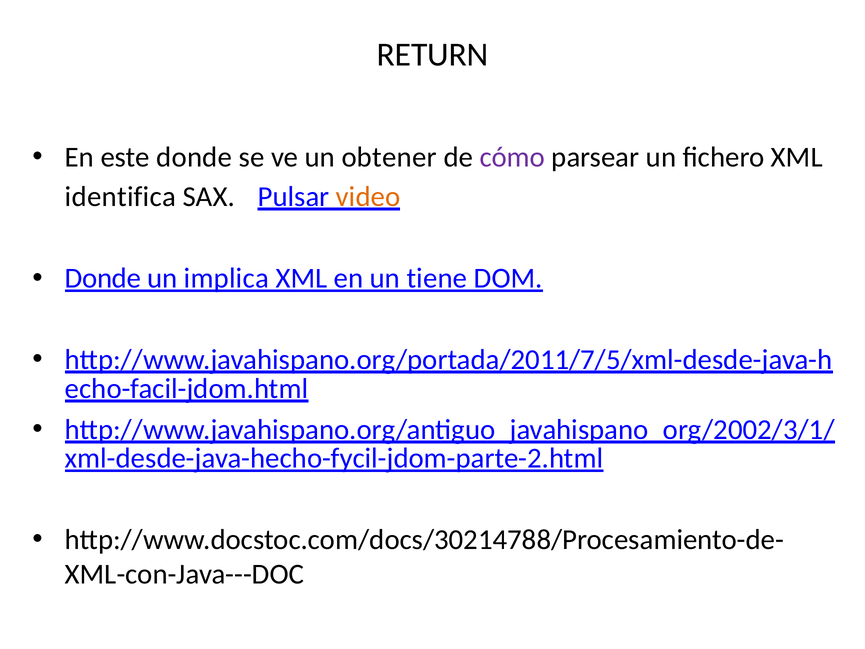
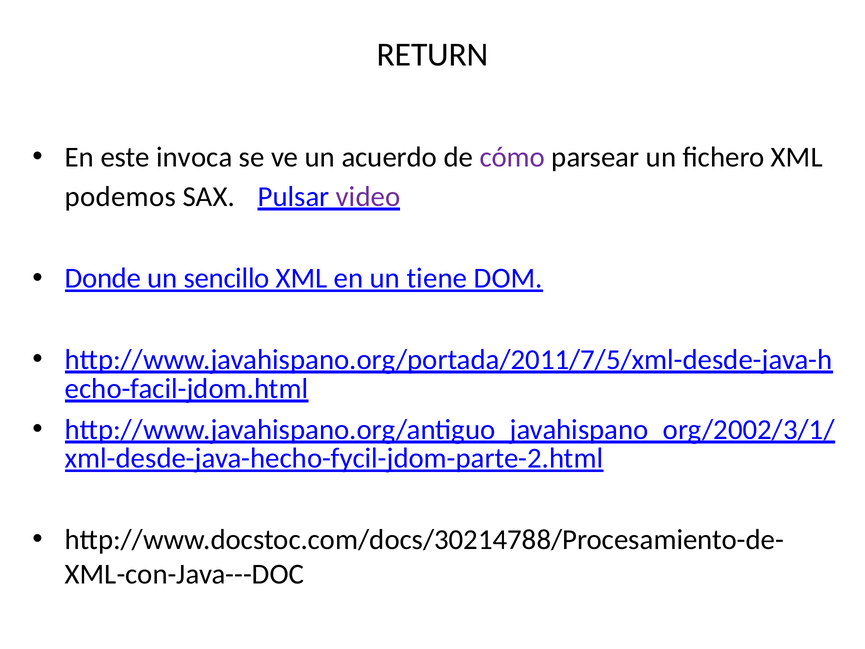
este donde: donde -> invoca (194, 157)
obtener: obtener -> acuerdo (389, 157)
identifica: identifica -> podemos (120, 197)
video colour: orange -> purple (368, 197)
implica: implica -> sencillo (227, 278)
